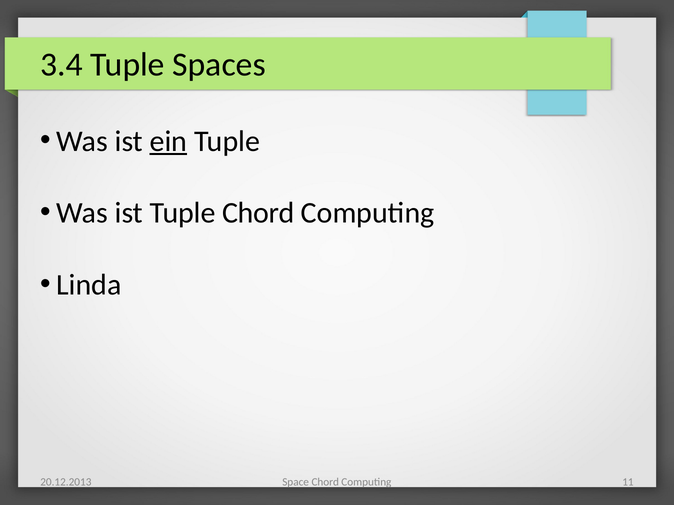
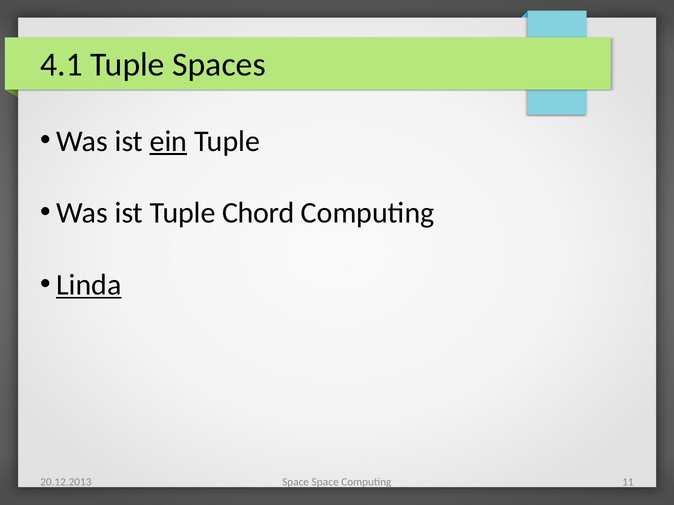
3.4: 3.4 -> 4.1 (62, 65)
Linda underline: none -> present (89, 285)
Space Chord: Chord -> Space (325, 483)
